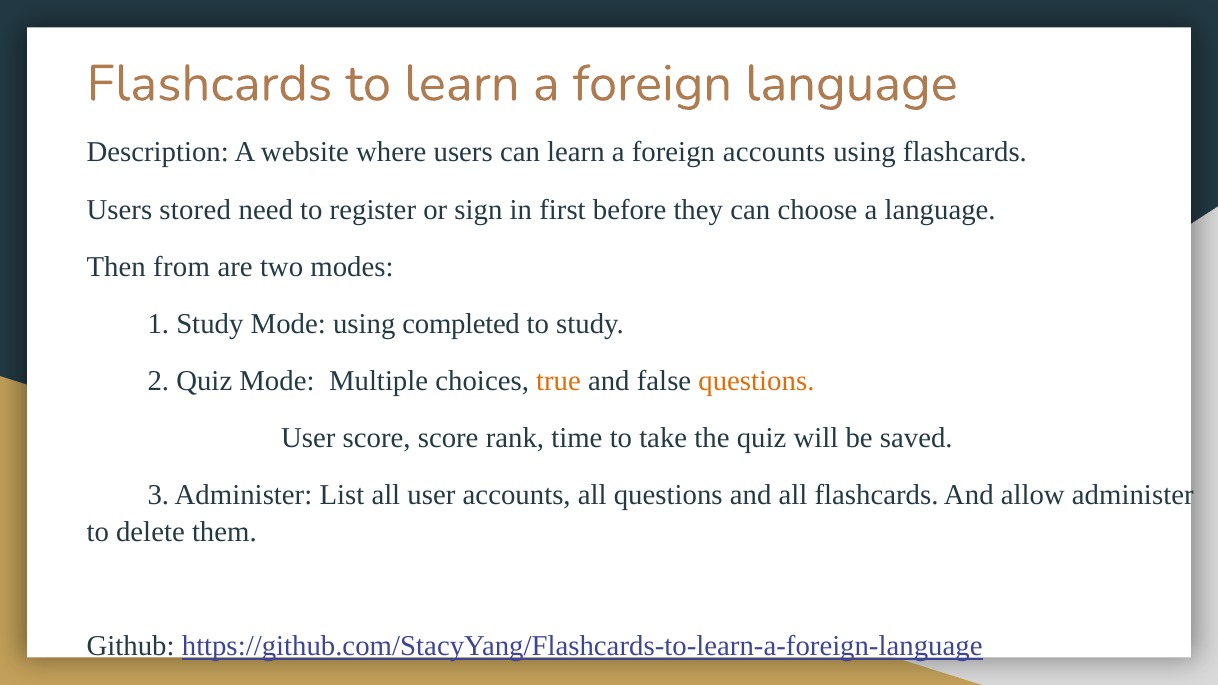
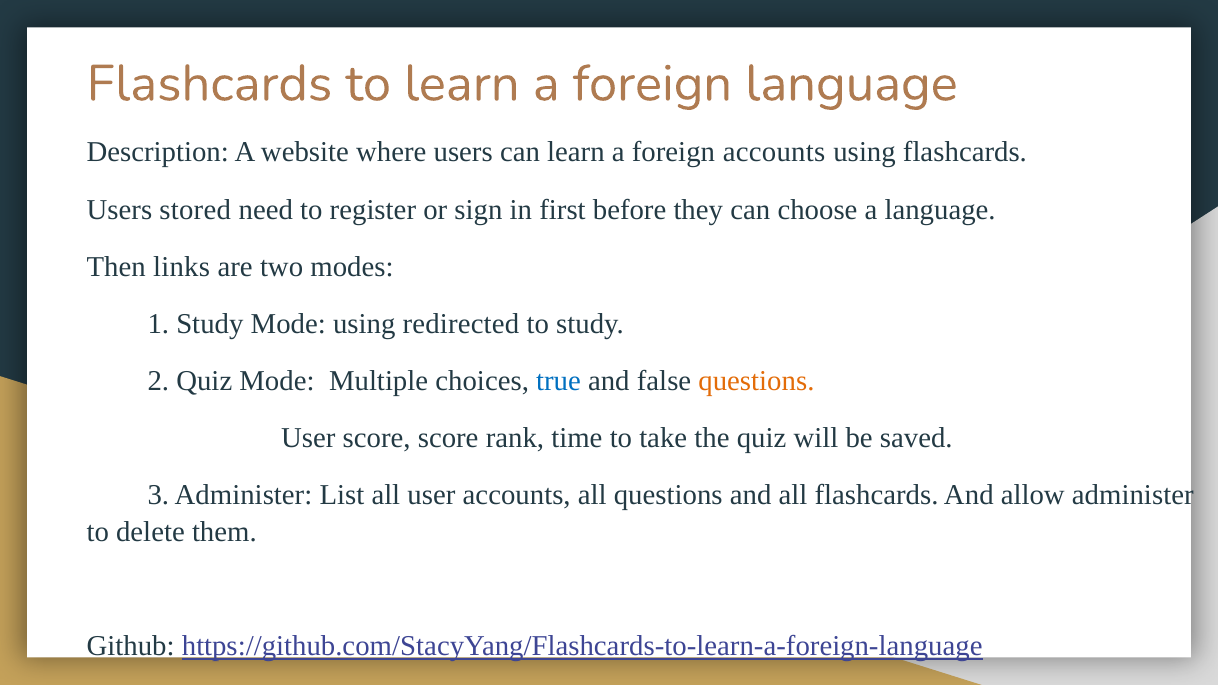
from: from -> links (182, 267)
completed: completed -> redirected (461, 324)
true colour: orange -> blue (558, 381)
